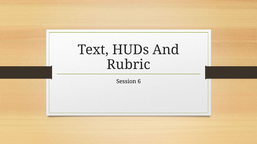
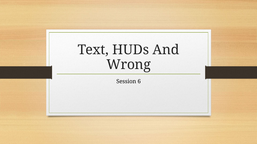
Rubric: Rubric -> Wrong (129, 65)
